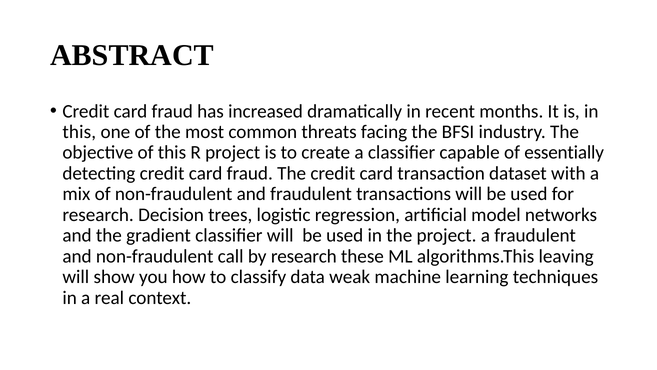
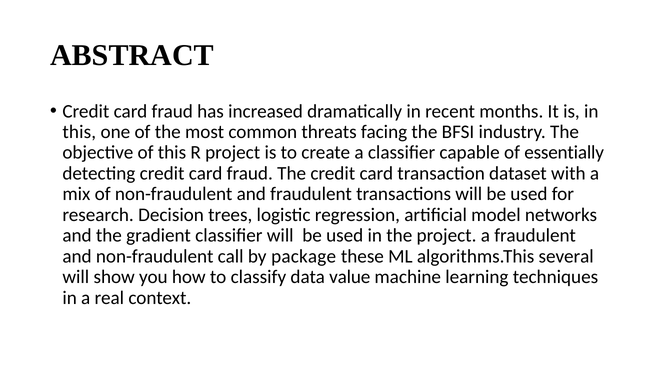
by research: research -> package (304, 256)
leaving: leaving -> several (566, 256)
weak: weak -> value (350, 277)
